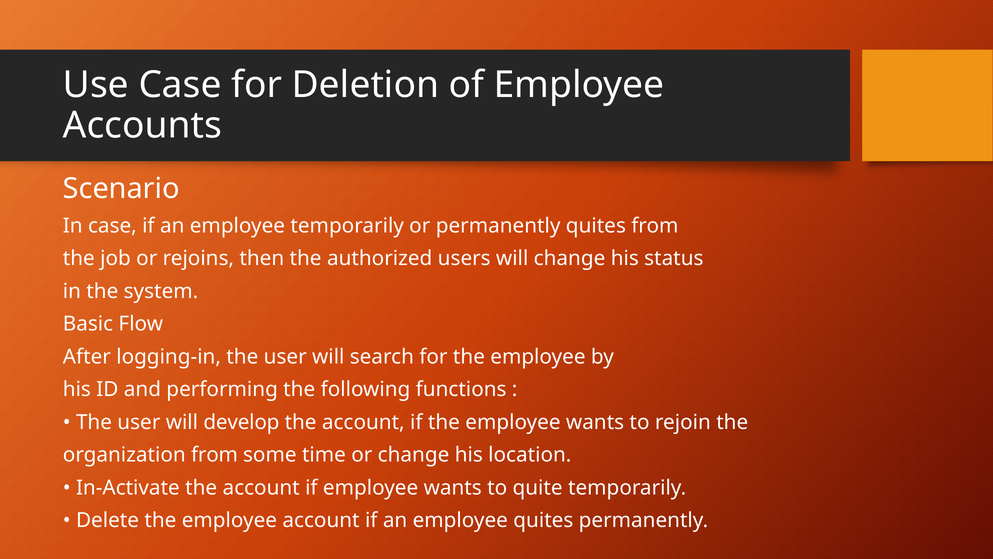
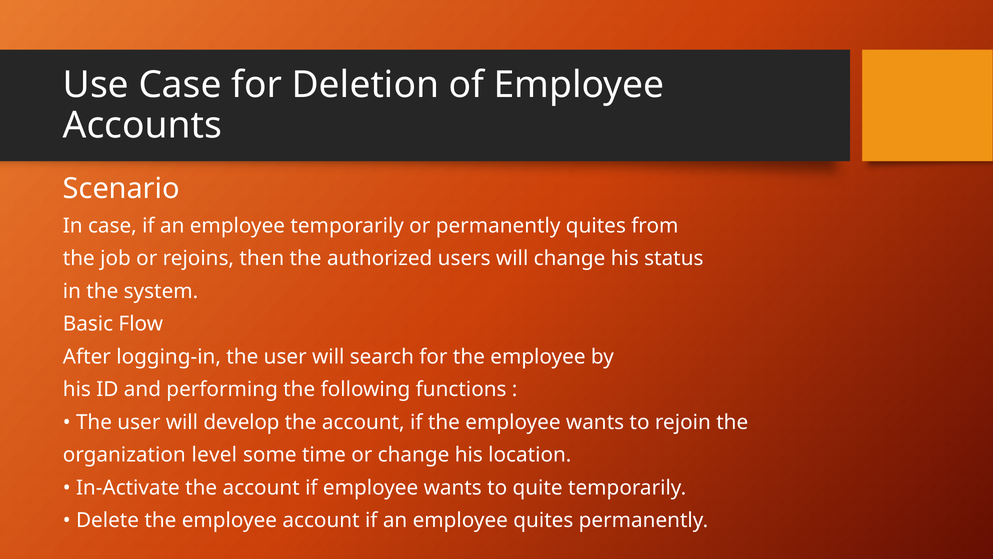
organization from: from -> level (214, 455)
